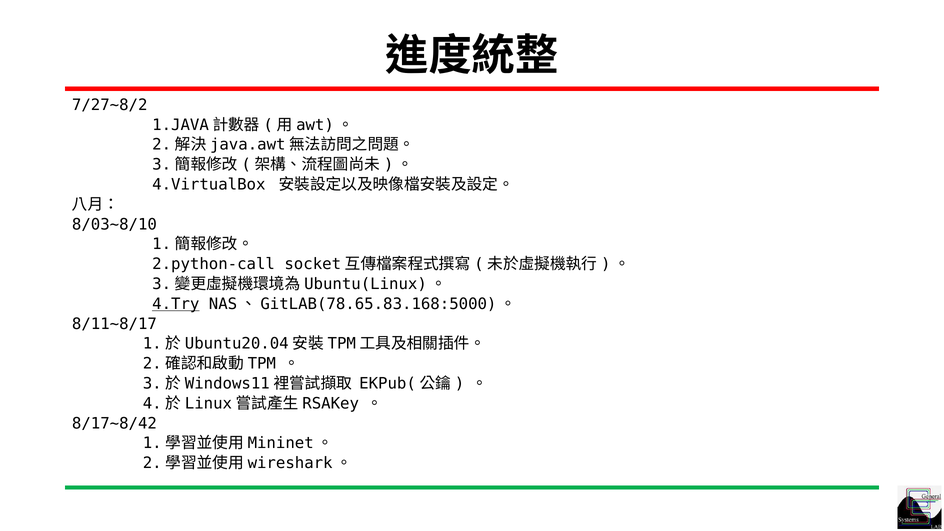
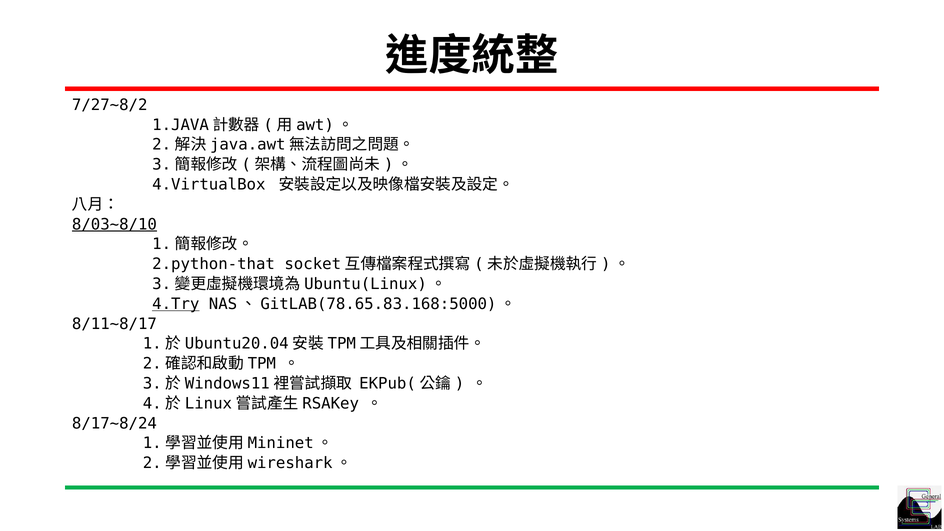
8/03~8/10 underline: none -> present (114, 224)
2.python-call: 2.python-call -> 2.python-that (214, 264)
8/17~8/42: 8/17~8/42 -> 8/17~8/24 (114, 423)
